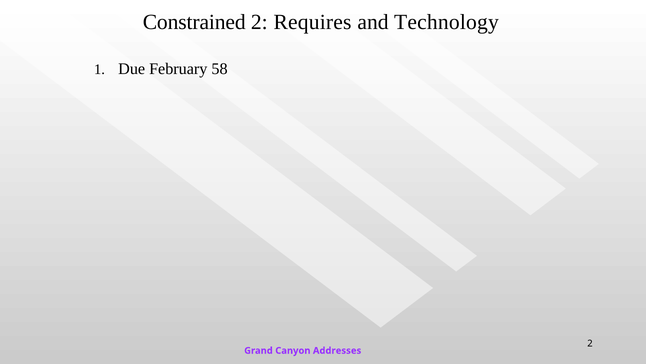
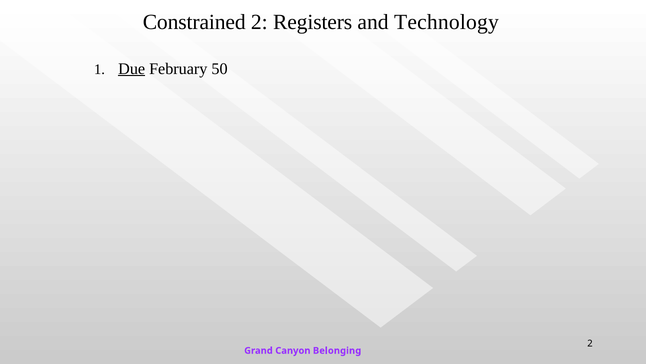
Requires: Requires -> Registers (313, 22)
Due underline: none -> present (132, 69)
58: 58 -> 50 (220, 69)
Addresses: Addresses -> Belonging (337, 350)
